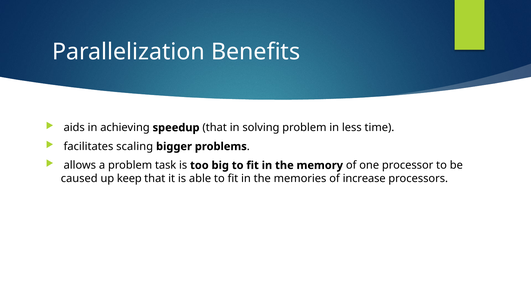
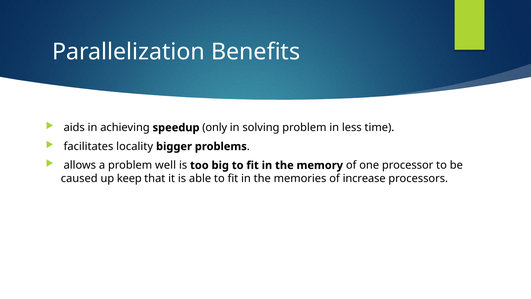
speedup that: that -> only (215, 128)
scaling: scaling -> locality (135, 146)
task: task -> well (166, 165)
